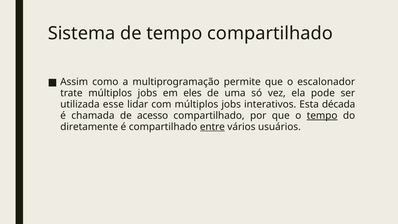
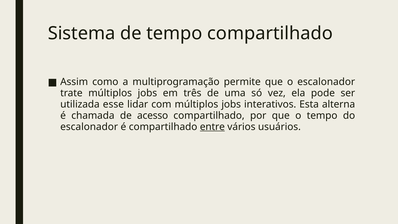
eles: eles -> três (192, 93)
década: década -> alterna (339, 104)
tempo underline: present -> none (322, 115)
diretamente: diretamente -> escalonador (89, 127)
